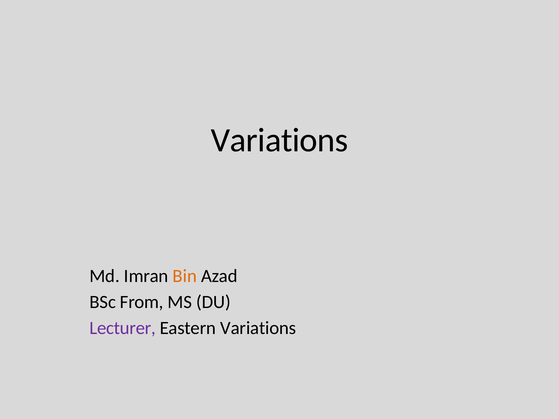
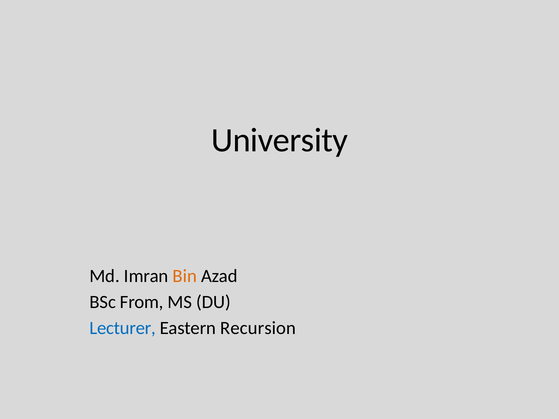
Variations: Variations -> University (280, 140)
Lecturer colour: purple -> blue (123, 328)
Eastern Variations: Variations -> Recursion (258, 328)
